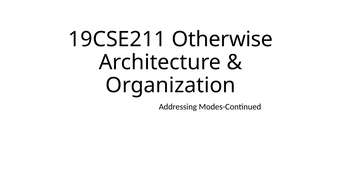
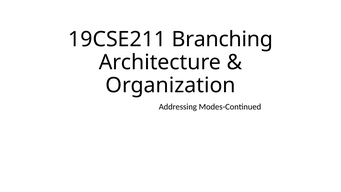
Otherwise: Otherwise -> Branching (222, 39)
